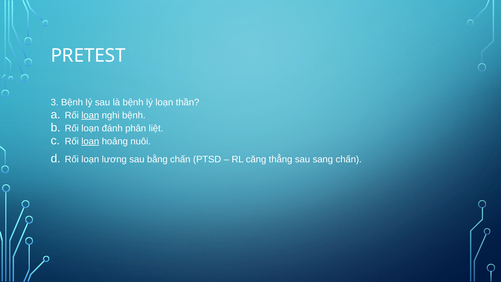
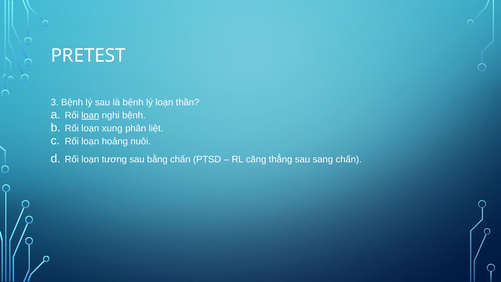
đánh: đánh -> xung (112, 128)
loạn underline: present -> none (90, 141)
lương: lương -> tương (114, 159)
